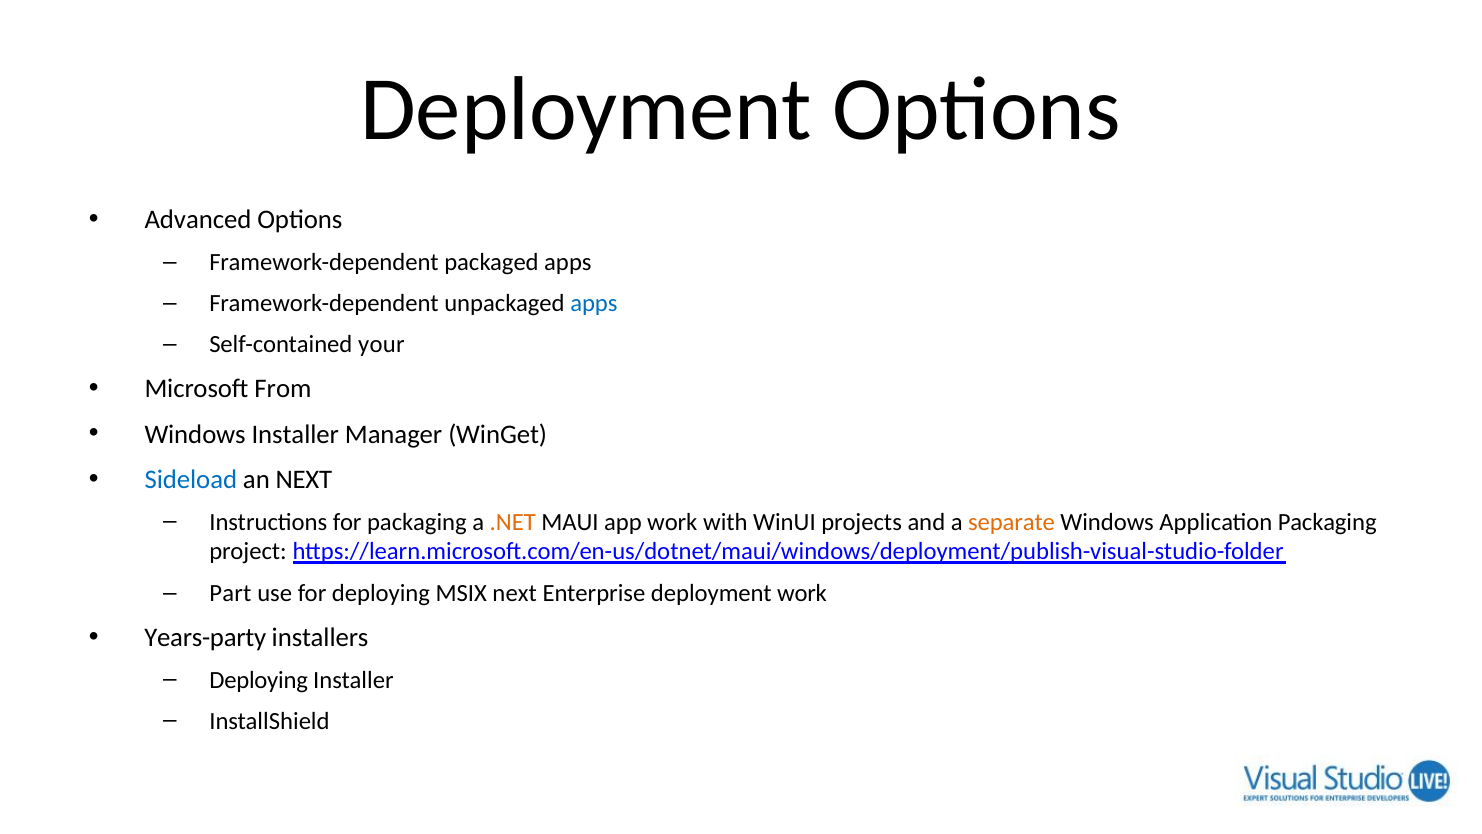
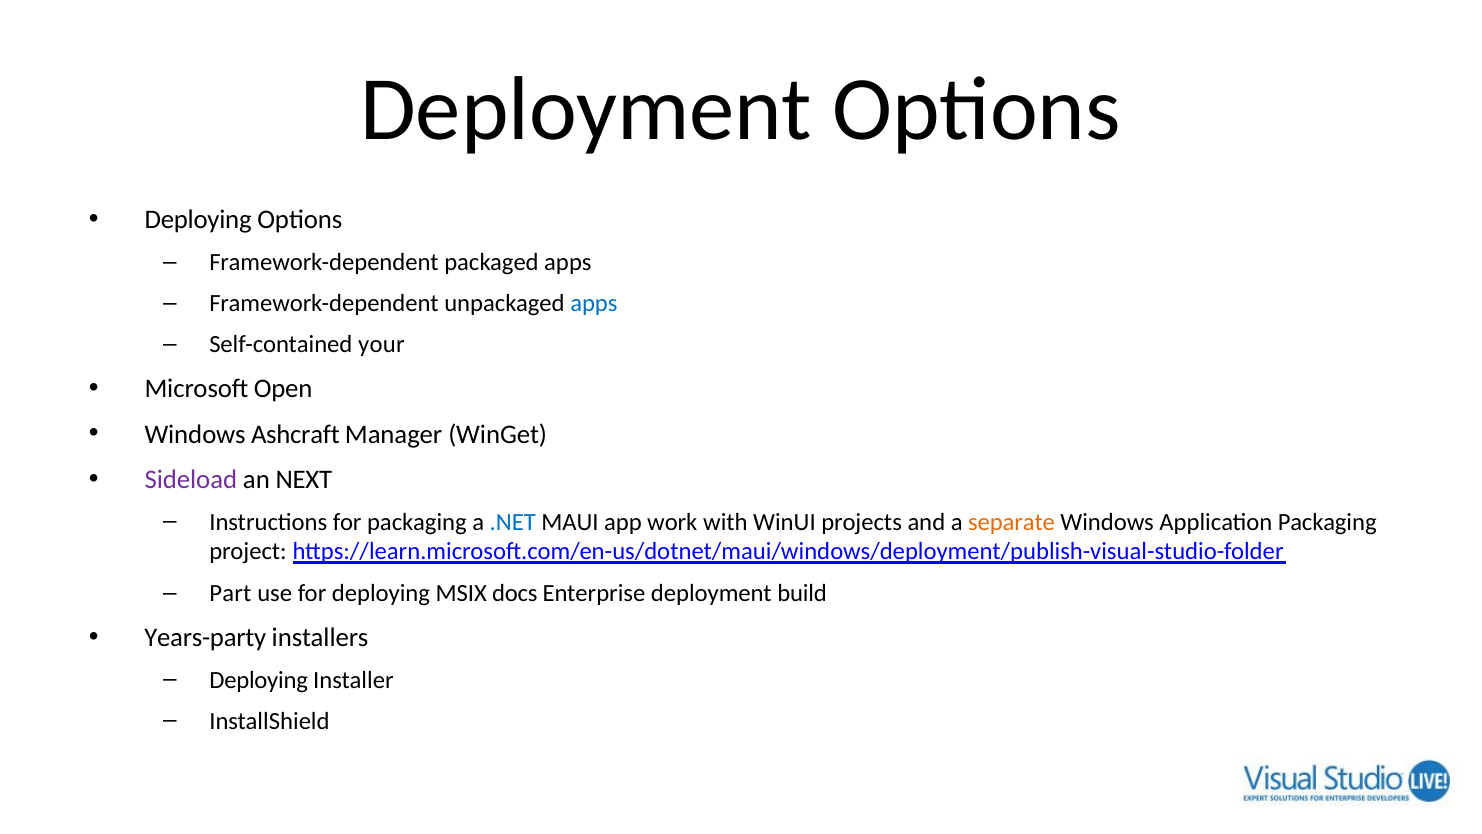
Advanced: Advanced -> Deploying (198, 220)
From: From -> Open (283, 389)
Windows Installer: Installer -> Ashcraft (295, 434)
Sideload colour: blue -> purple (191, 479)
.NET colour: orange -> blue (513, 522)
MSIX next: next -> docs (515, 593)
deployment work: work -> build (802, 593)
